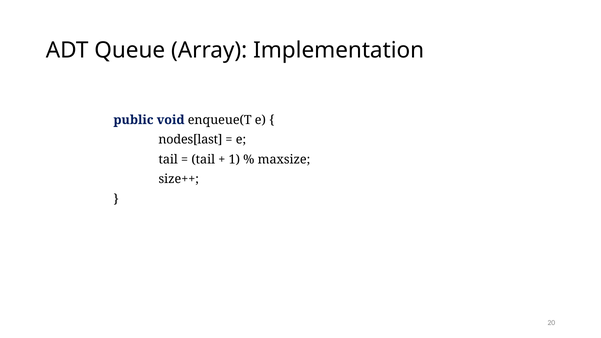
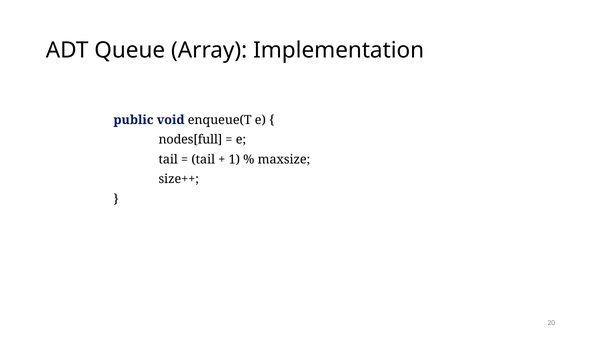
nodes[last: nodes[last -> nodes[full (190, 140)
